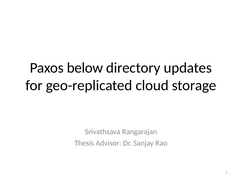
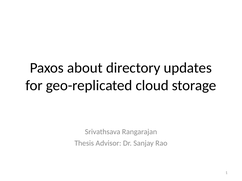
below: below -> about (85, 68)
